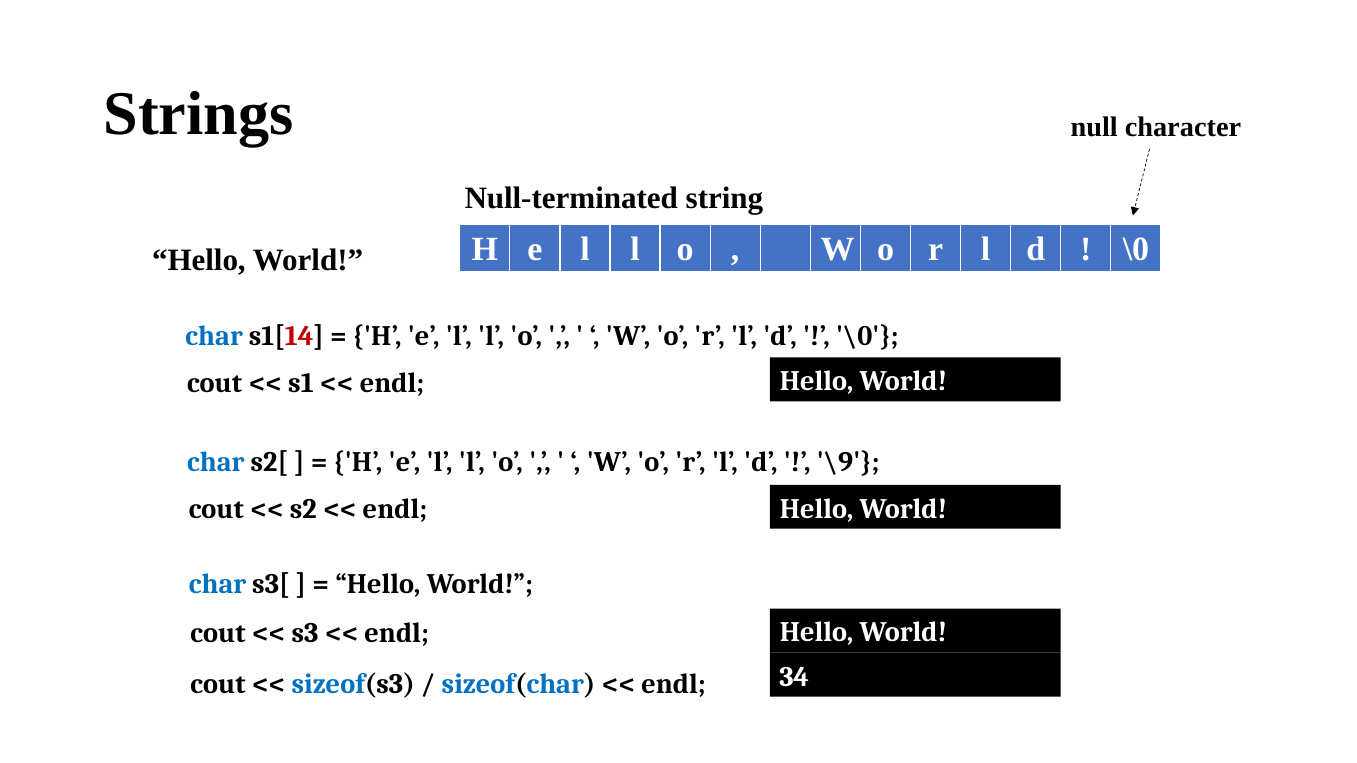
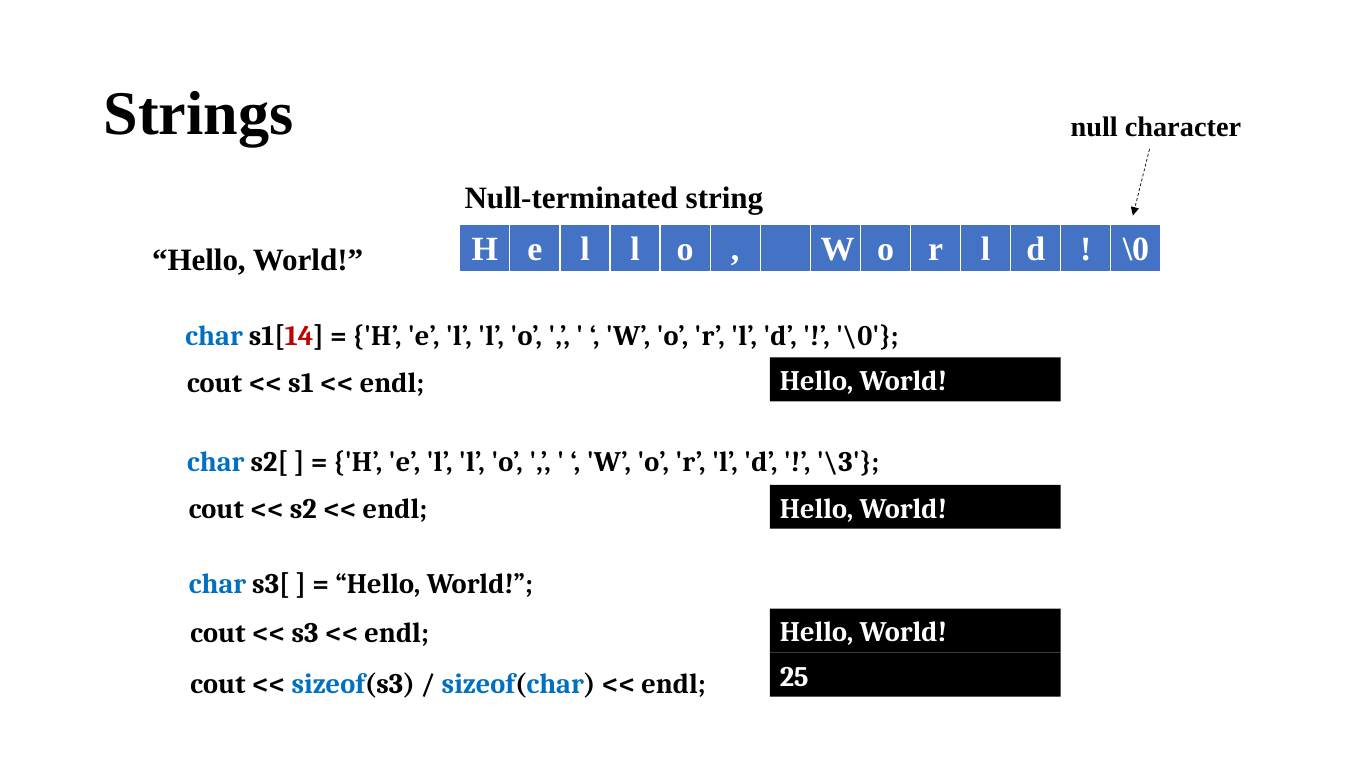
\9: \9 -> \3 (848, 462)
34: 34 -> 25 (794, 677)
